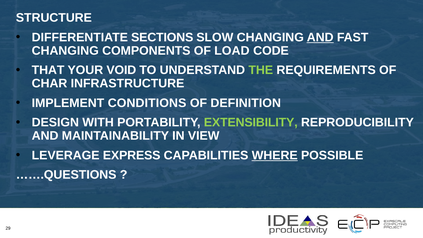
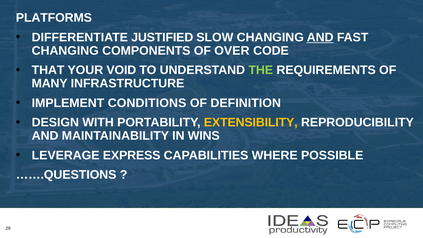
STRUCTURE: STRUCTURE -> PLATFORMS (54, 18)
SECTIONS: SECTIONS -> JUSTIFIED (162, 37)
LOAD: LOAD -> OVER (232, 51)
CHAR: CHAR -> MANY (50, 83)
EXTENSIBILITY colour: light green -> yellow (251, 122)
VIEW: VIEW -> WINS (204, 136)
WHERE underline: present -> none (275, 155)
